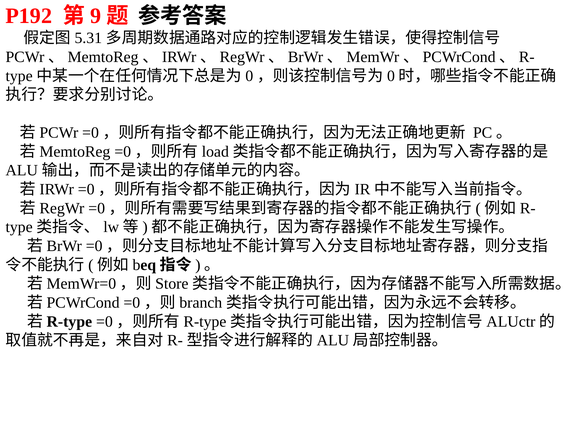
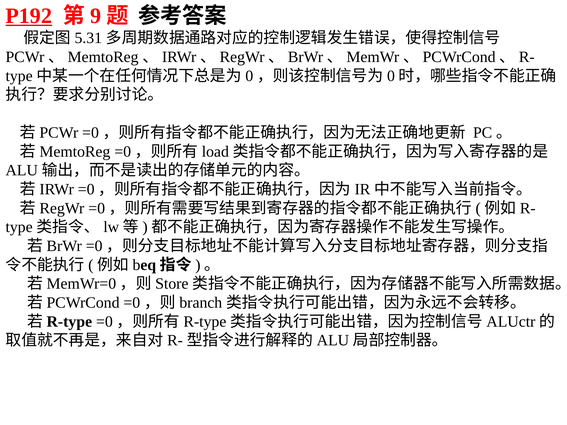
P192 underline: none -> present (29, 16)
